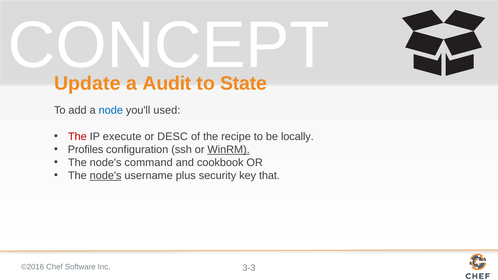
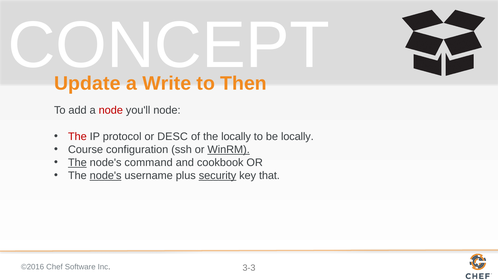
Audit: Audit -> Write (167, 83)
State: State -> Then (244, 83)
node colour: blue -> red (111, 110)
you'll used: used -> node (167, 110)
execute: execute -> protocol (122, 136)
the recipe: recipe -> locally (236, 136)
Profiles: Profiles -> Course (86, 150)
The underline: none -> present (77, 163)
security underline: none -> present (217, 176)
